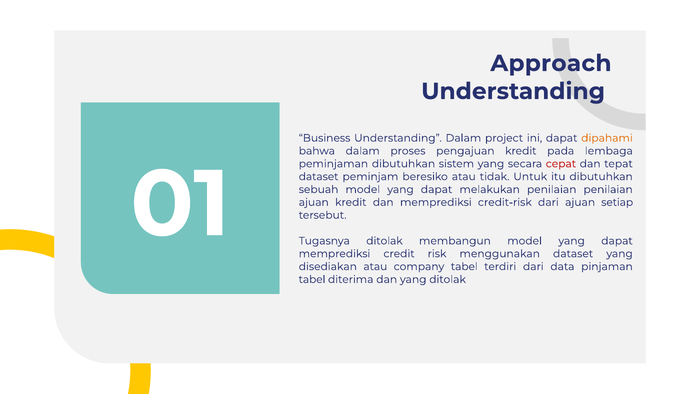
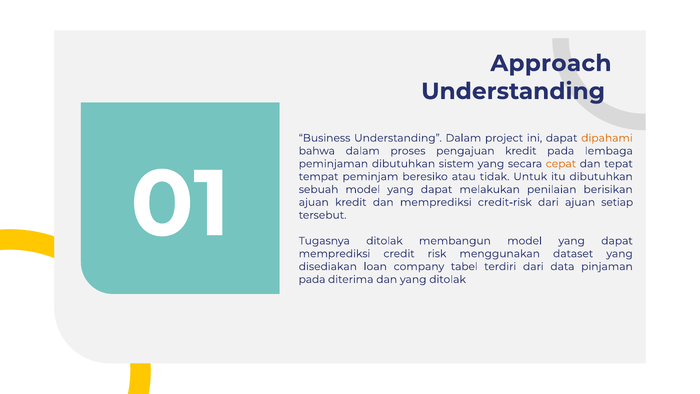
cepat colour: red -> orange (561, 164)
dataset: dataset -> tempat (319, 177)
penilaian penilaian: penilaian -> berisikan (608, 189)
disediakan atau: atau -> loan (375, 266)
tabel: tabel -> pada (312, 279)
